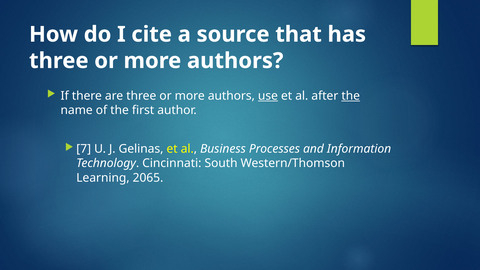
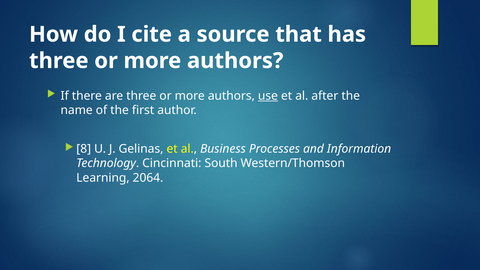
the underline: present -> none (351, 96)
7: 7 -> 8 (84, 149)
2065: 2065 -> 2064 (148, 178)
